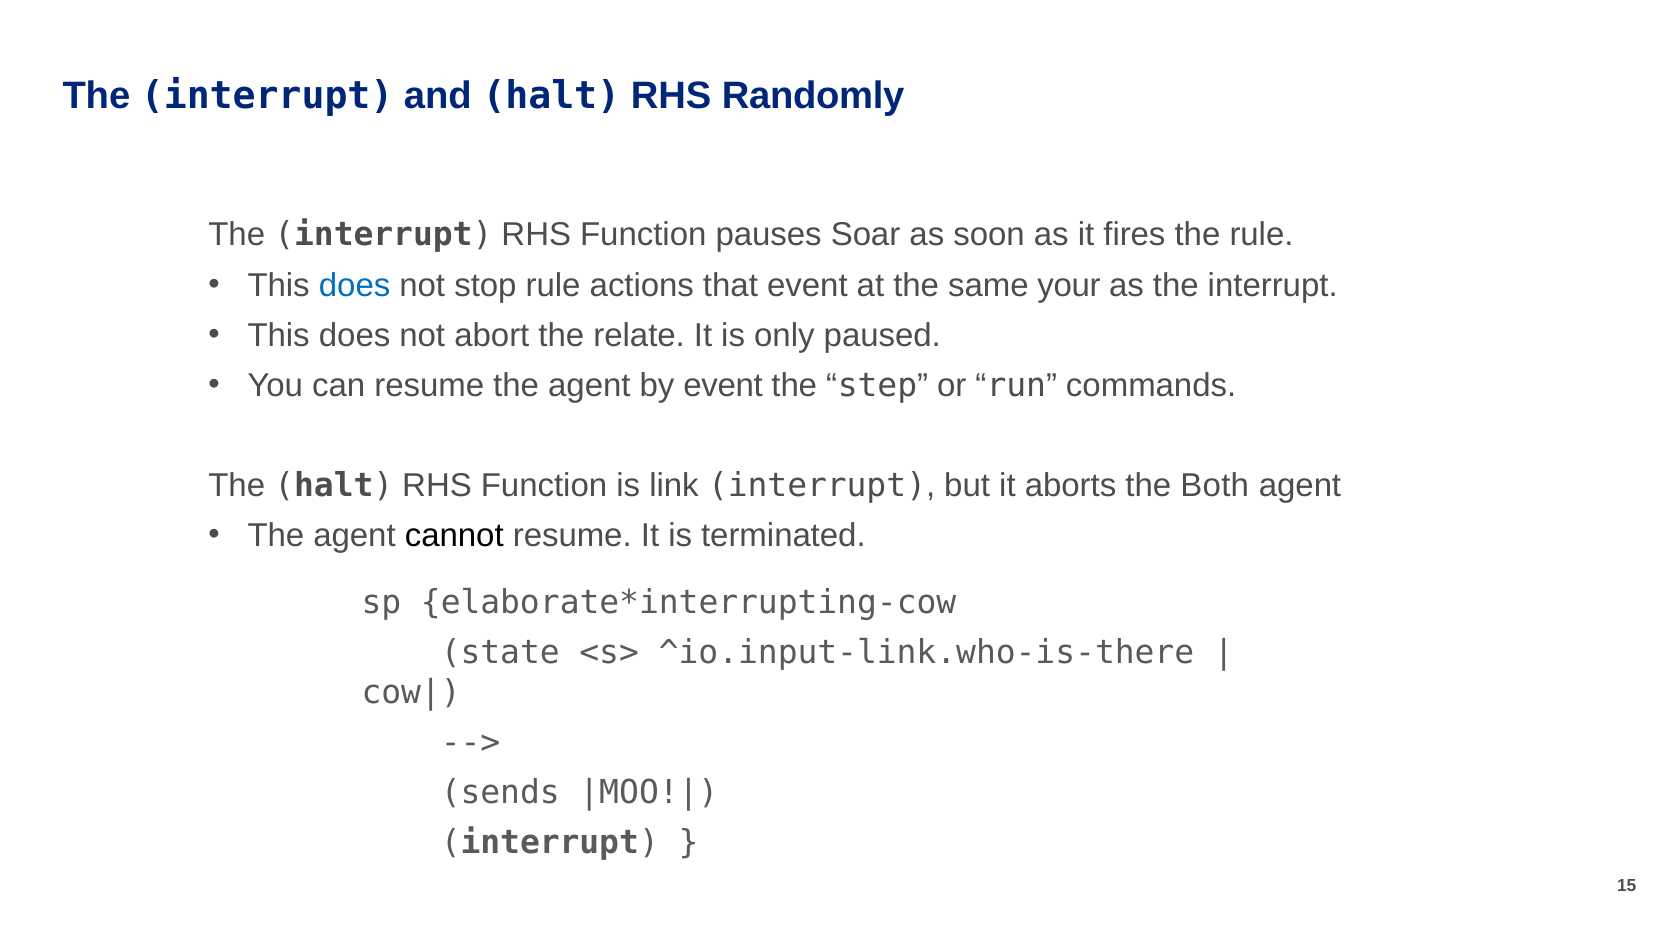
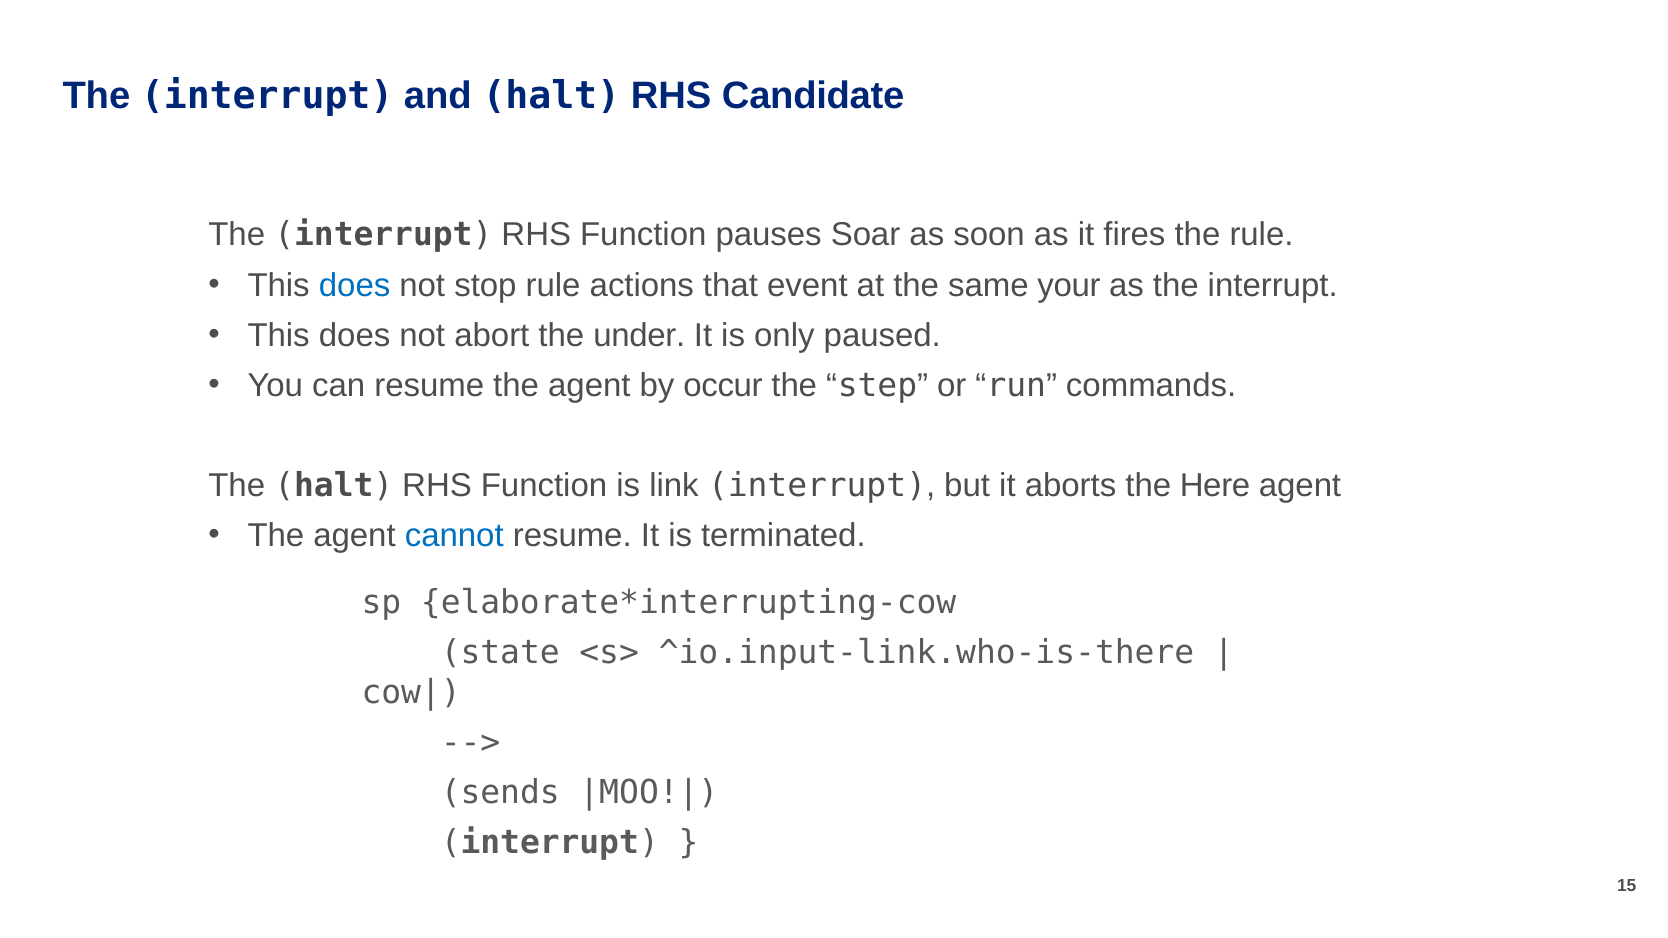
Randomly: Randomly -> Candidate (813, 96)
relate: relate -> under (639, 335)
by event: event -> occur (723, 385)
Both: Both -> Here (1215, 485)
cannot colour: black -> blue (454, 535)
